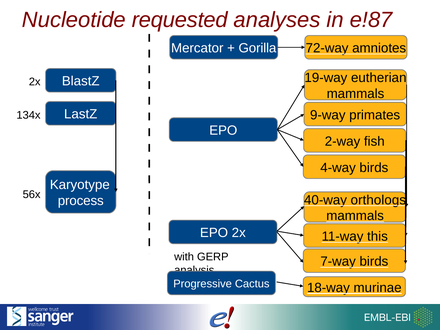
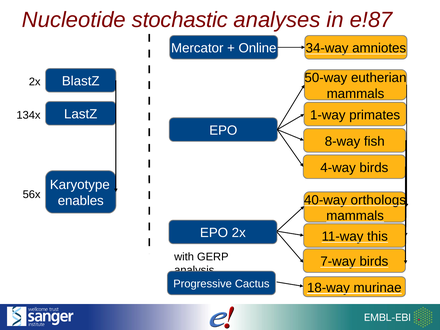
requested: requested -> stochastic (180, 20)
Gorilla: Gorilla -> Online (257, 48)
72-way: 72-way -> 34-way (327, 48)
19-way: 19-way -> 50-way (326, 78)
9-way: 9-way -> 1-way (328, 115)
2-way: 2-way -> 8-way (343, 141)
process: process -> enables (81, 201)
